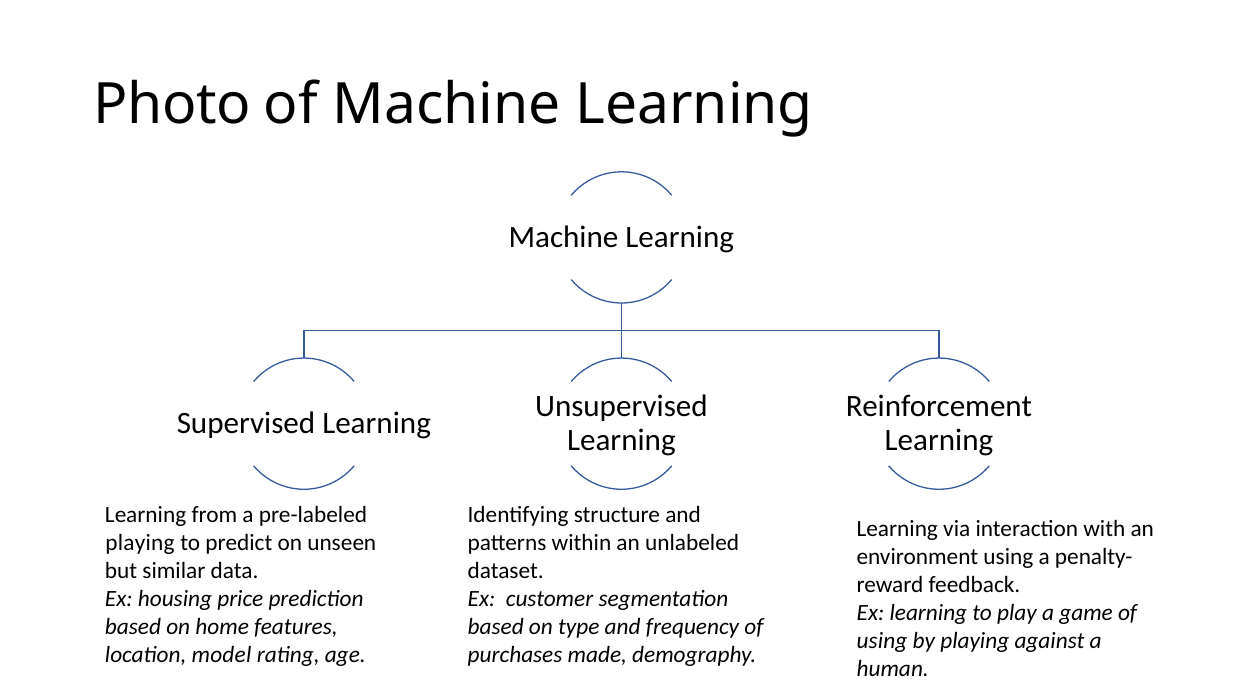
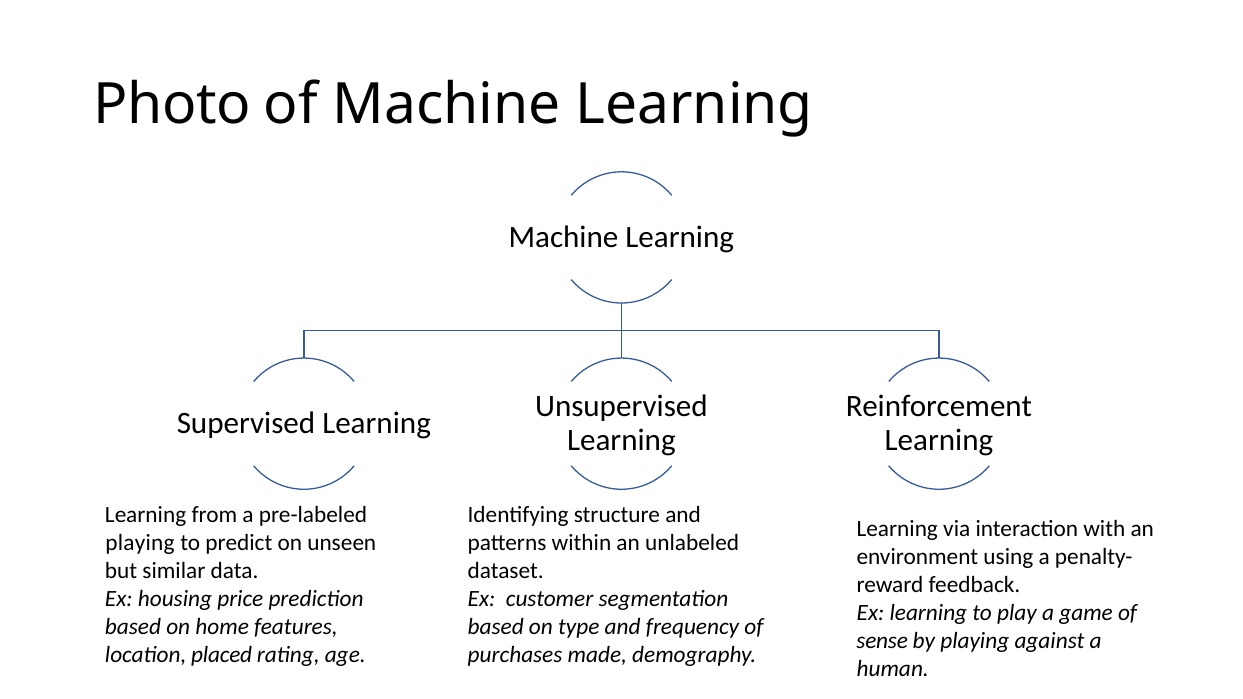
using: using -> sense (882, 641)
model: model -> placed (222, 655)
